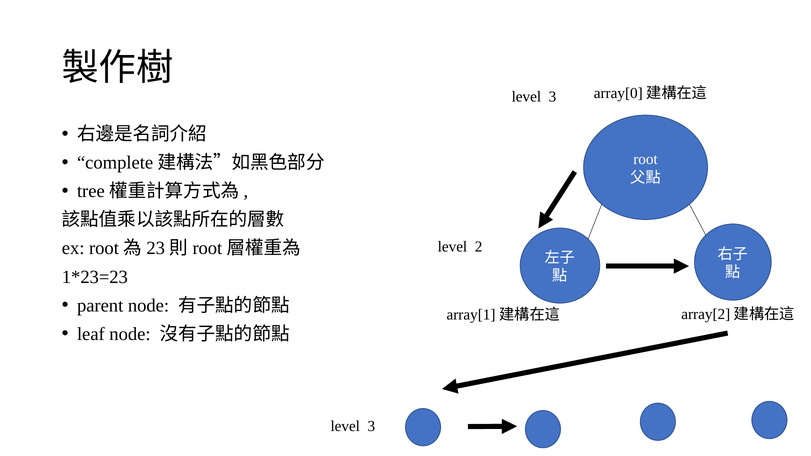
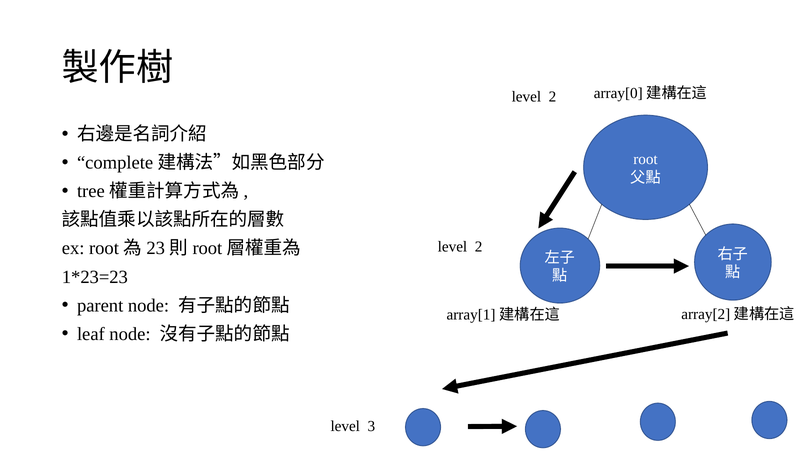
3: 3 -> 2 (553, 97)
